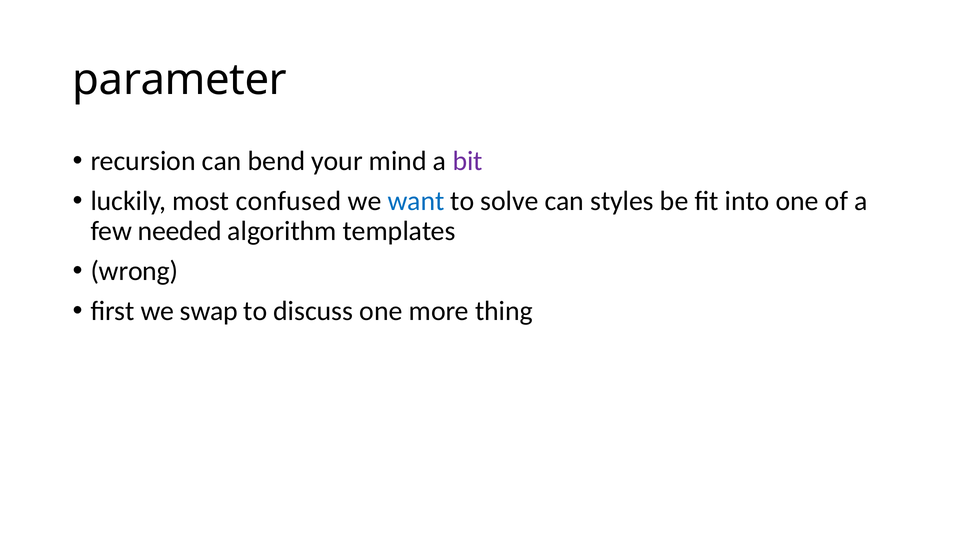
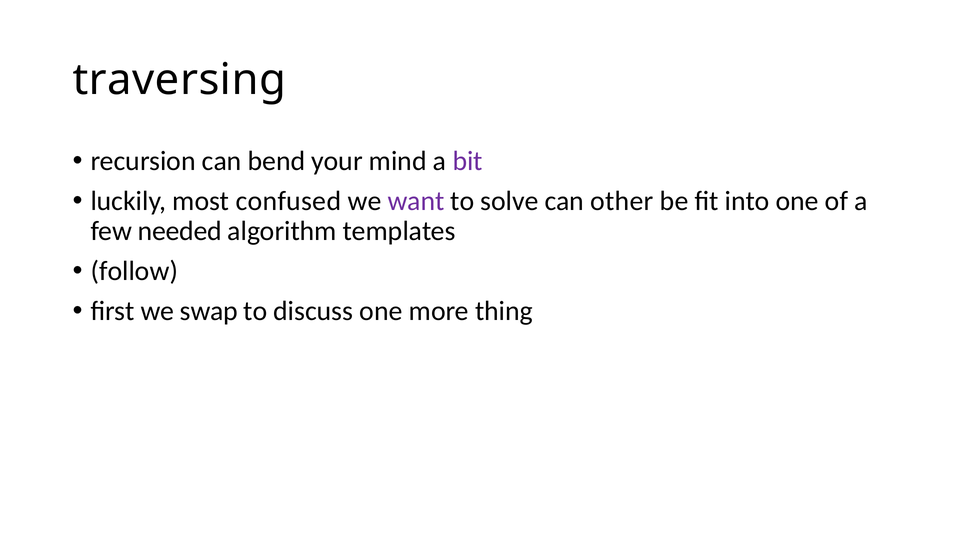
parameter: parameter -> traversing (179, 80)
want colour: blue -> purple (416, 201)
styles: styles -> other (622, 201)
wrong: wrong -> follow (134, 271)
